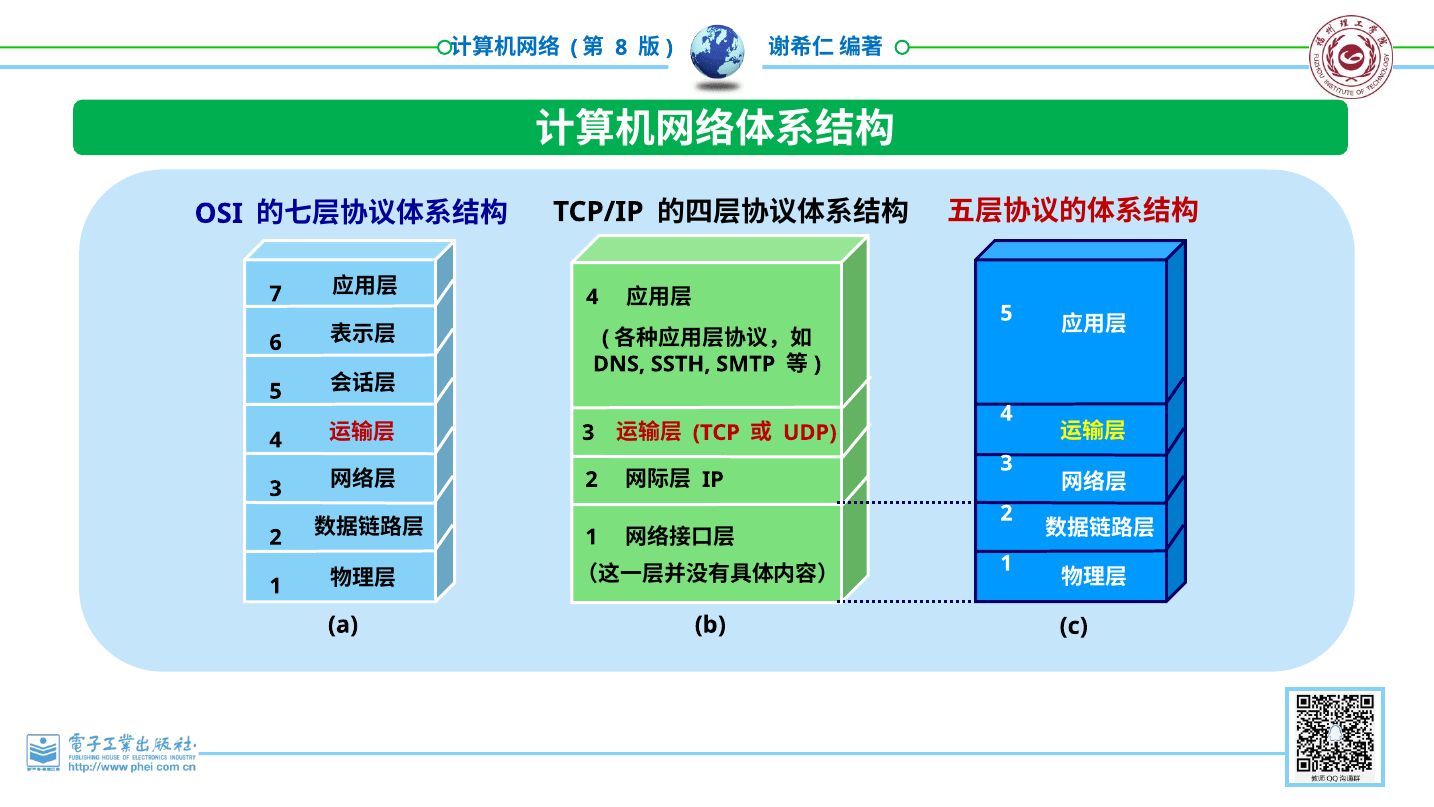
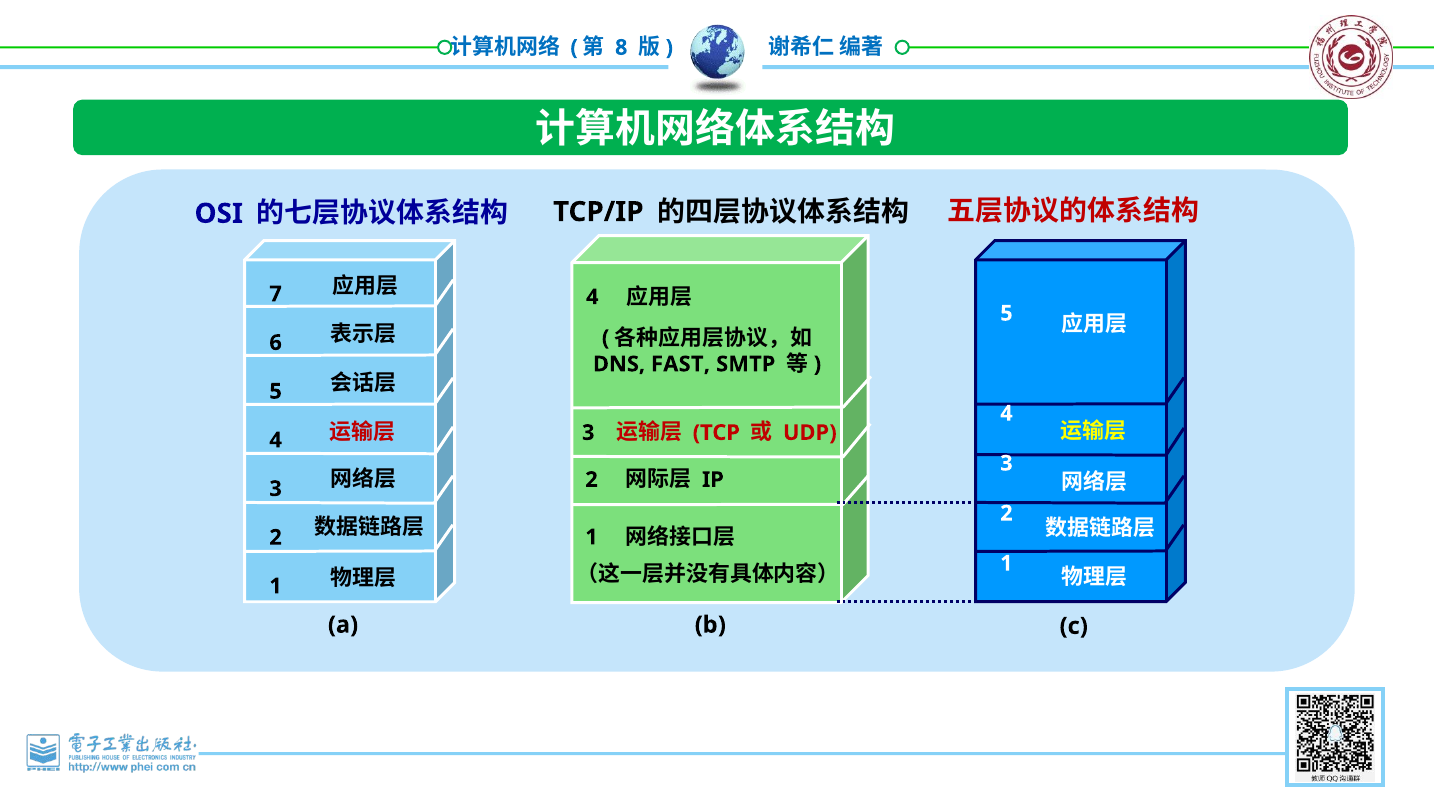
SSTH: SSTH -> FAST (680, 364)
